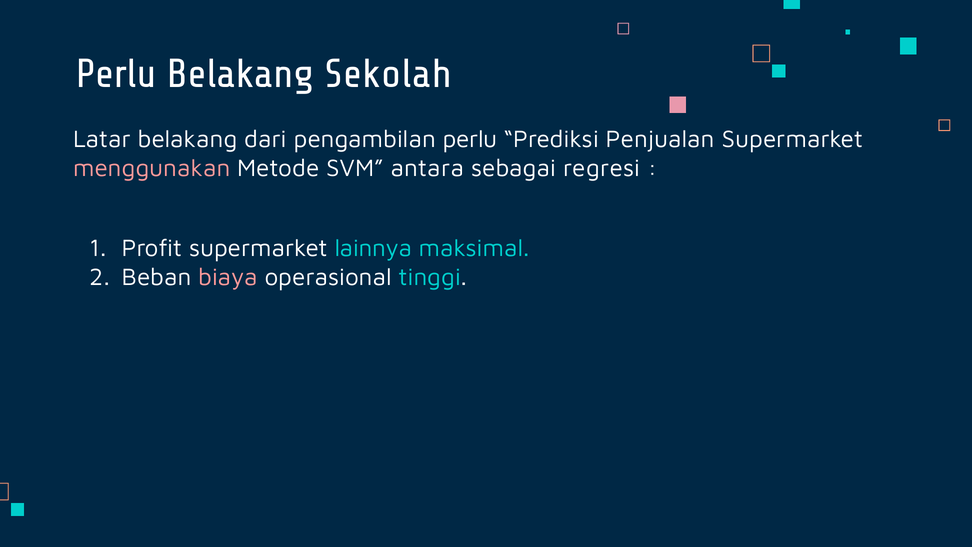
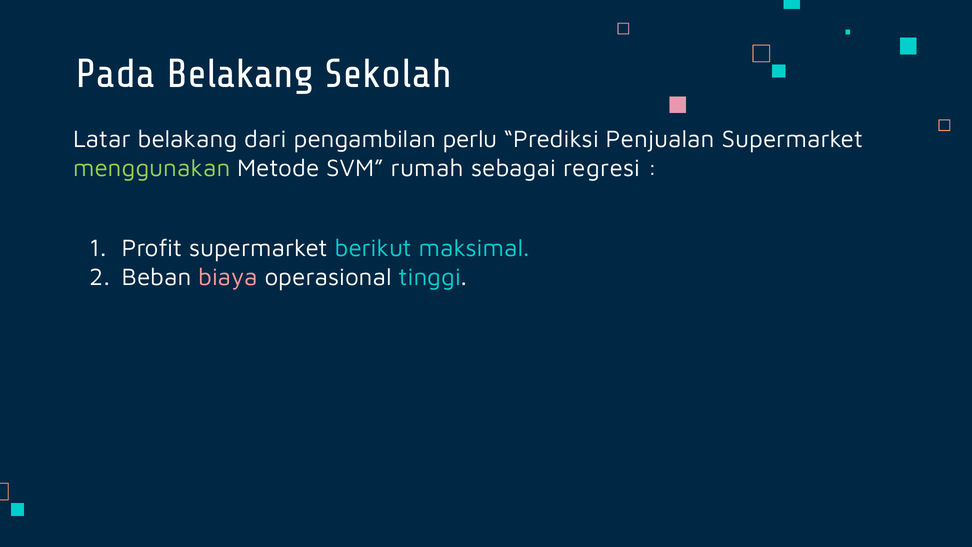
Perlu: Perlu -> Pada (116, 74)
menggunakan colour: pink -> light green (152, 168)
antara: antara -> rumah (427, 168)
lainnya: lainnya -> berikut (373, 248)
